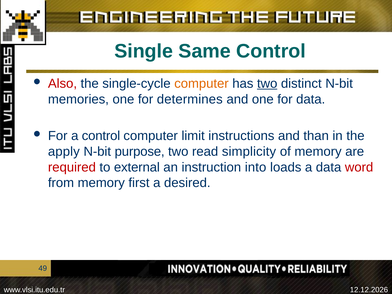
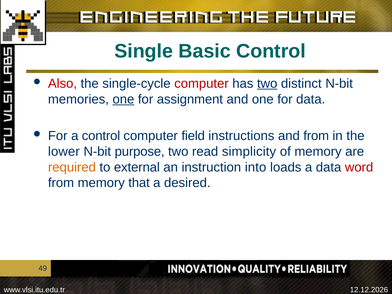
Same: Same -> Basic (205, 51)
computer colour: orange -> red (201, 84)
one underline: none -> present (123, 99)
determines: determines -> assignment (190, 99)
limit: limit -> field (193, 136)
and than: than -> from (316, 136)
apply: apply -> lower (64, 152)
required colour: red -> orange (72, 167)
first: first -> that (139, 183)
